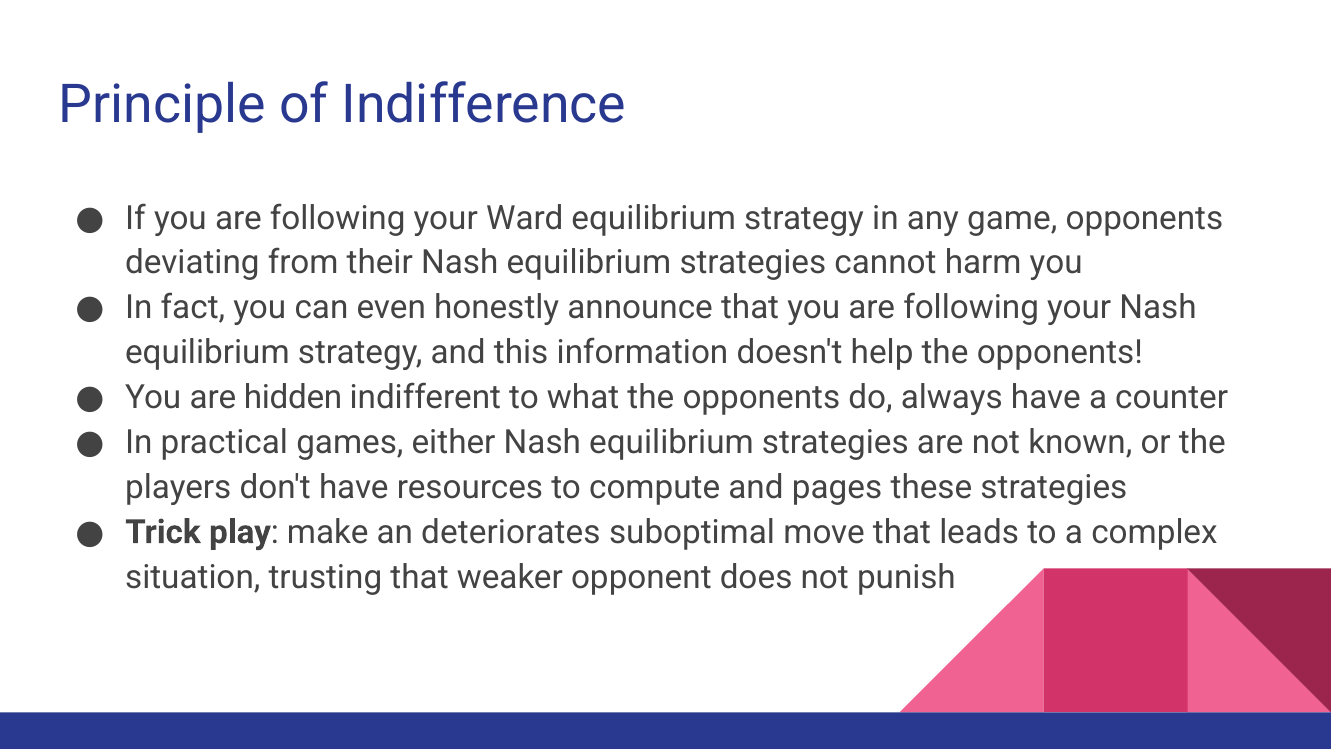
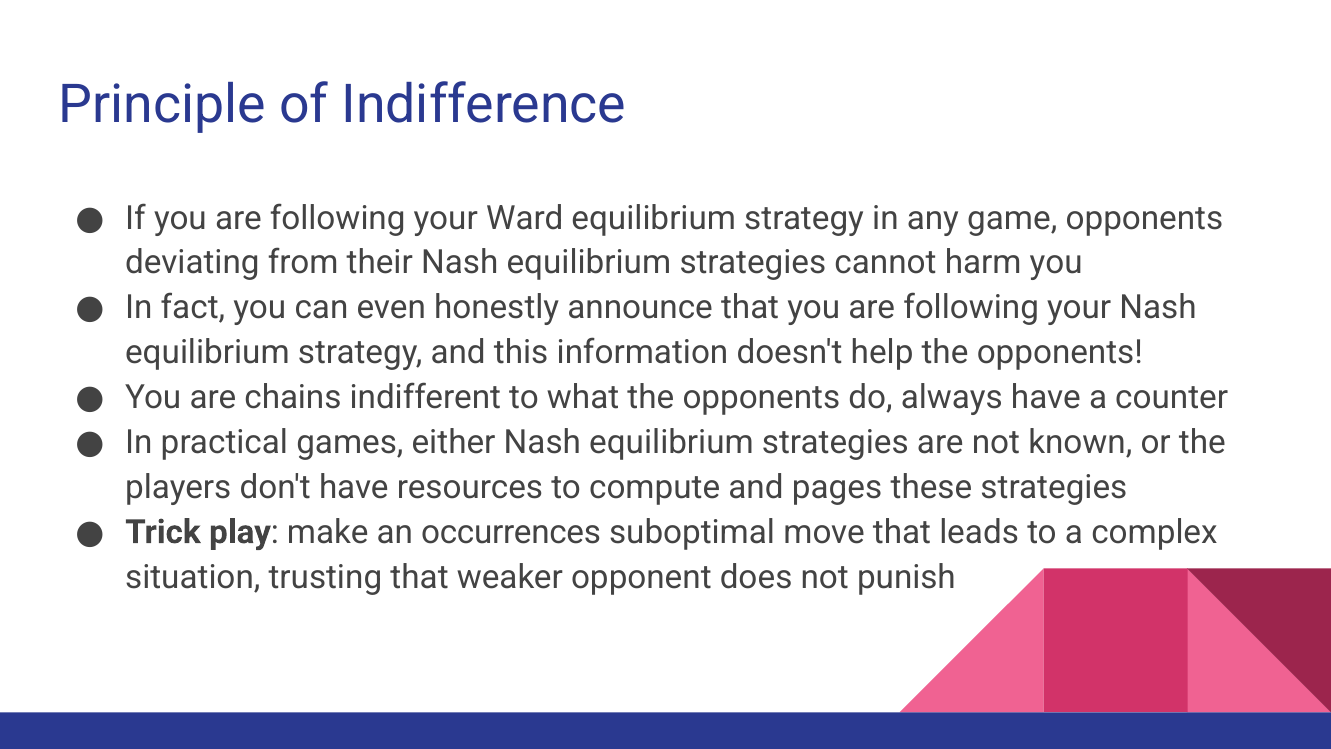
hidden: hidden -> chains (293, 397)
deteriorates: deteriorates -> occurrences (511, 532)
